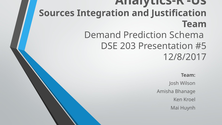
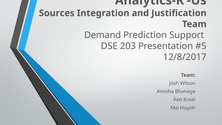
Schema: Schema -> Support (187, 35)
